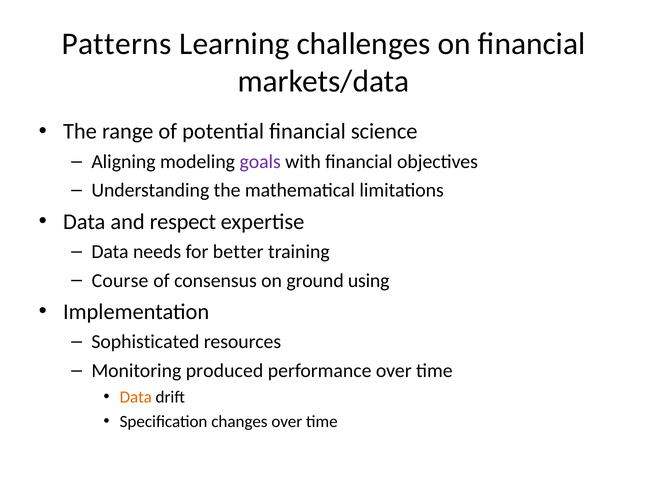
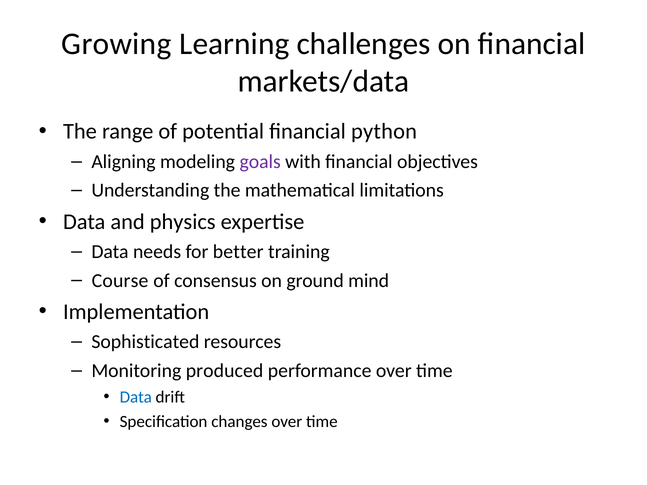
Patterns: Patterns -> Growing (116, 44)
science: science -> python (384, 132)
respect: respect -> physics (183, 222)
using: using -> mind (369, 281)
Data colour: orange -> blue (136, 397)
